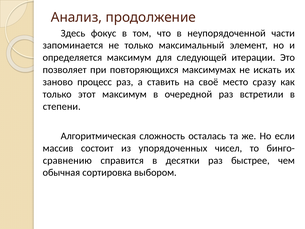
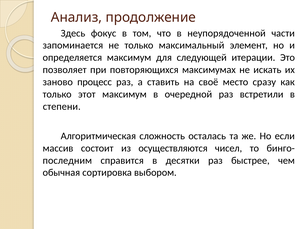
упорядоченных: упорядоченных -> осуществляются (173, 148)
сравнению: сравнению -> последним (67, 160)
